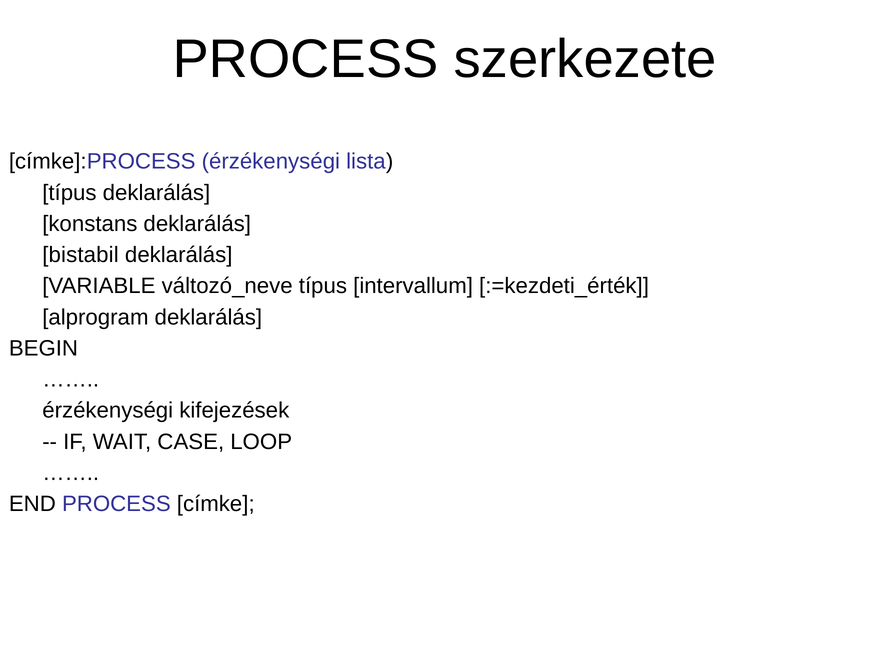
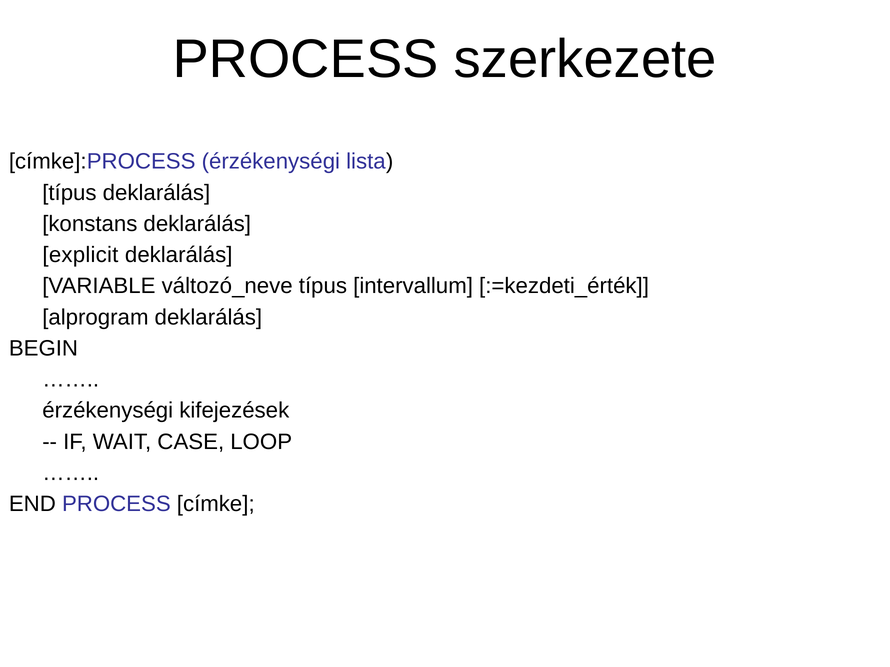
bistabil: bistabil -> explicit (80, 255)
